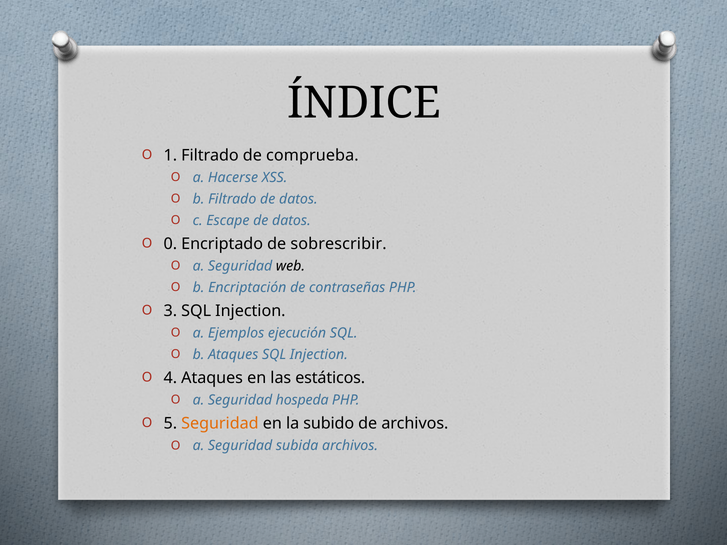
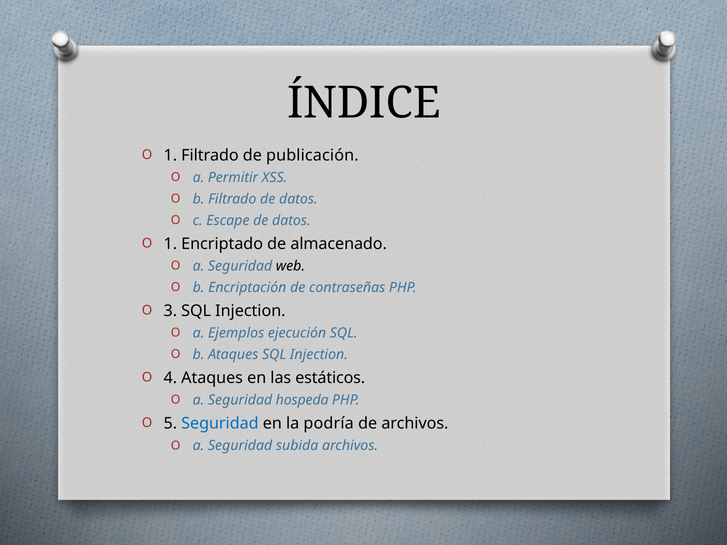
comprueba: comprueba -> publicación (312, 155)
Hacerse: Hacerse -> Permitir (233, 178)
0: 0 -> 1 (170, 244)
sobrescribir: sobrescribir -> almacenado (339, 244)
Seguridad colour: orange -> blue (220, 424)
subido: subido -> podría (329, 424)
